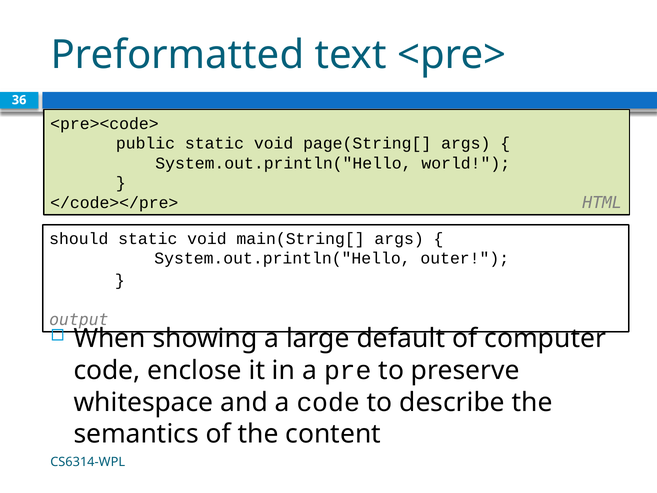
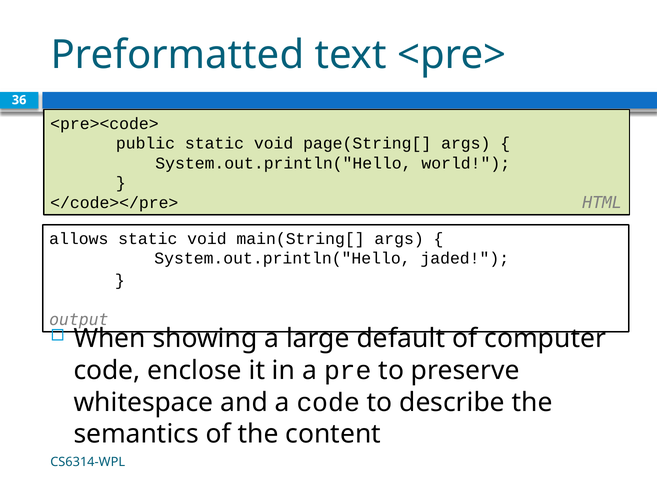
should: should -> allows (79, 239)
outer: outer -> jaded (465, 258)
